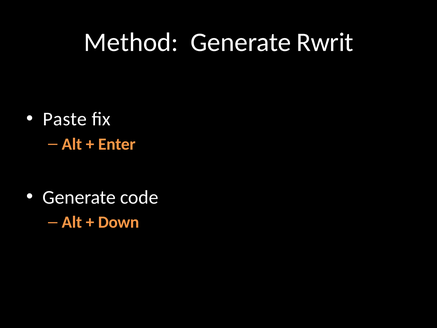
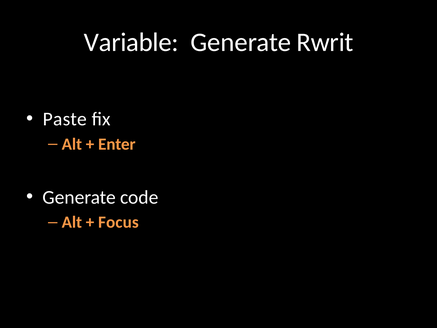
Method: Method -> Variable (131, 42)
Down: Down -> Focus (118, 222)
